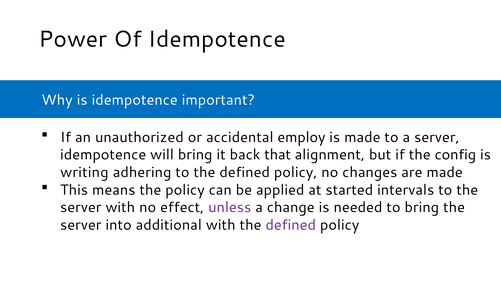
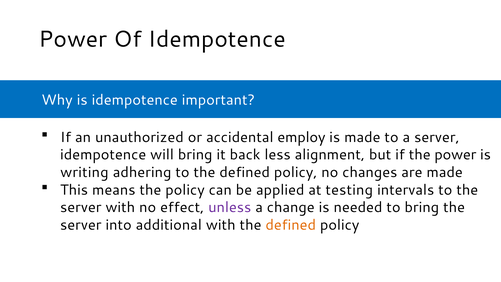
that: that -> less (278, 155)
the config: config -> power (455, 155)
started: started -> testing (349, 190)
defined colour: purple -> orange (291, 225)
